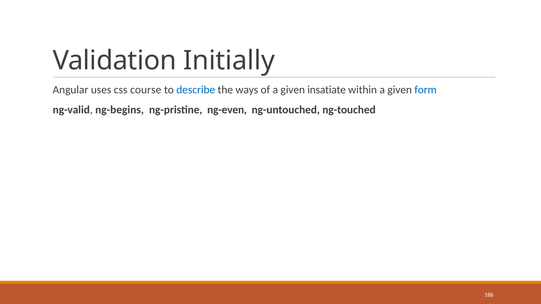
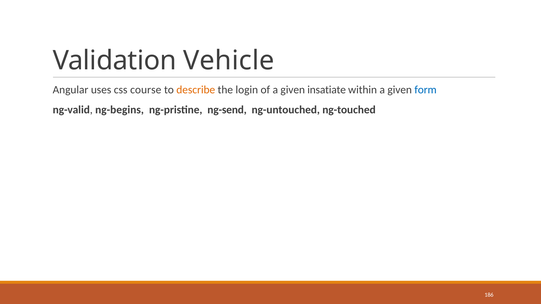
Initially: Initially -> Vehicle (229, 61)
describe colour: blue -> orange (196, 90)
ways: ways -> login (247, 90)
ng-even: ng-even -> ng-send (227, 110)
